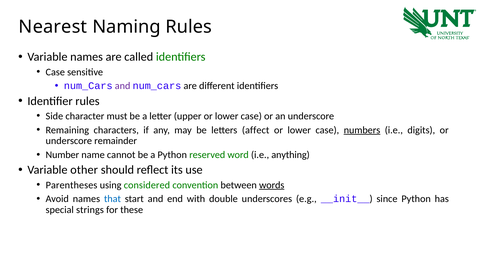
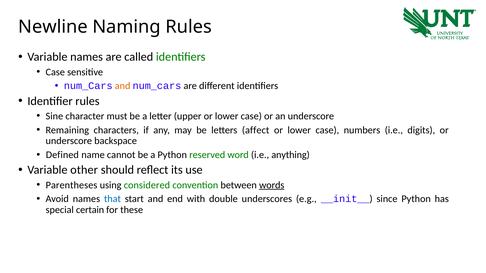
Nearest: Nearest -> Newline (53, 27)
and colour: purple -> orange (123, 86)
Side: Side -> Sine (54, 116)
numbers underline: present -> none (362, 130)
remainder: remainder -> backspace (116, 141)
Number: Number -> Defined (62, 155)
strings: strings -> certain (90, 210)
